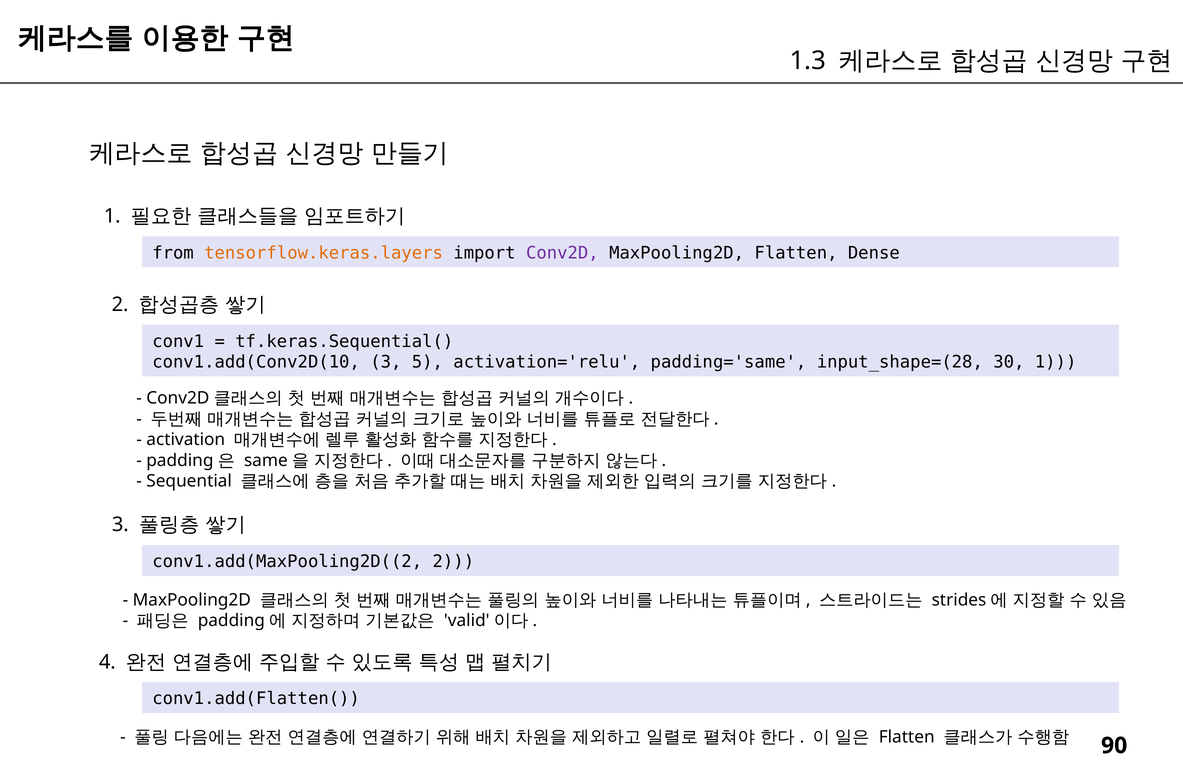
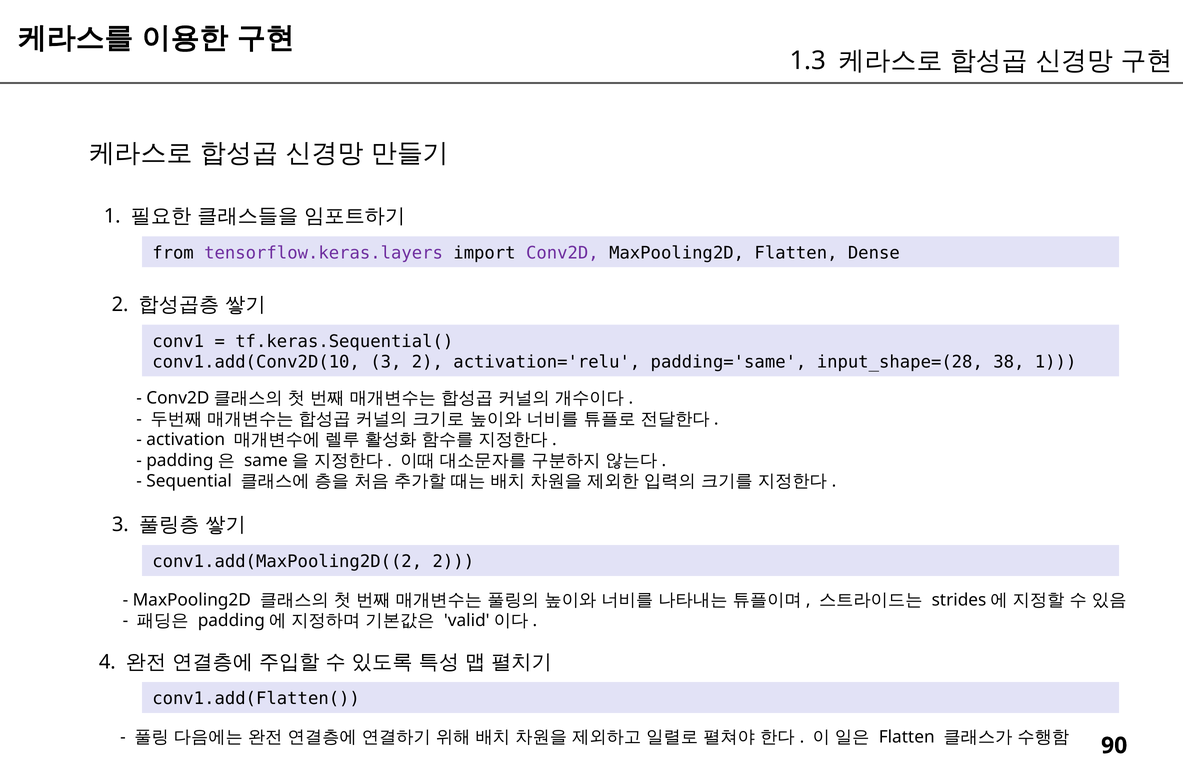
tensorflow.keras.layers colour: orange -> purple (324, 253)
3 5: 5 -> 2 (427, 362)
30: 30 -> 38 (1009, 362)
